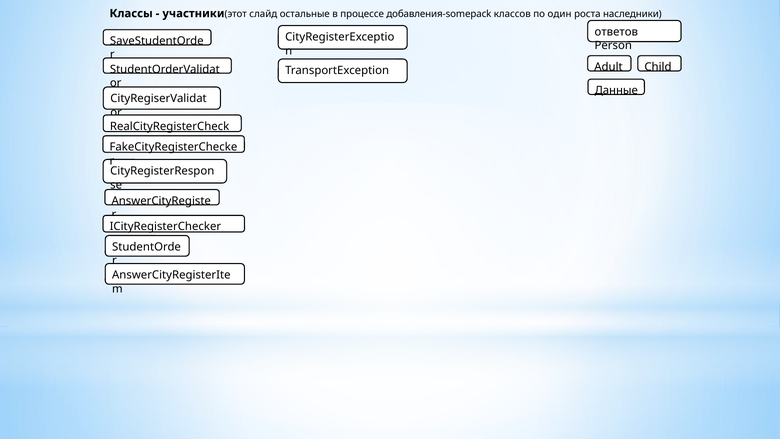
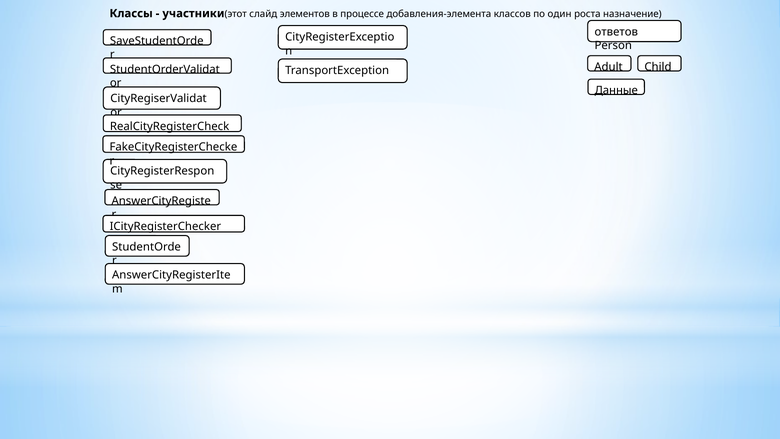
остальные: остальные -> элементов (305, 14)
добавления-somepack: добавления-somepack -> добавления-элемента (439, 14)
наследники: наследники -> назначение (632, 14)
